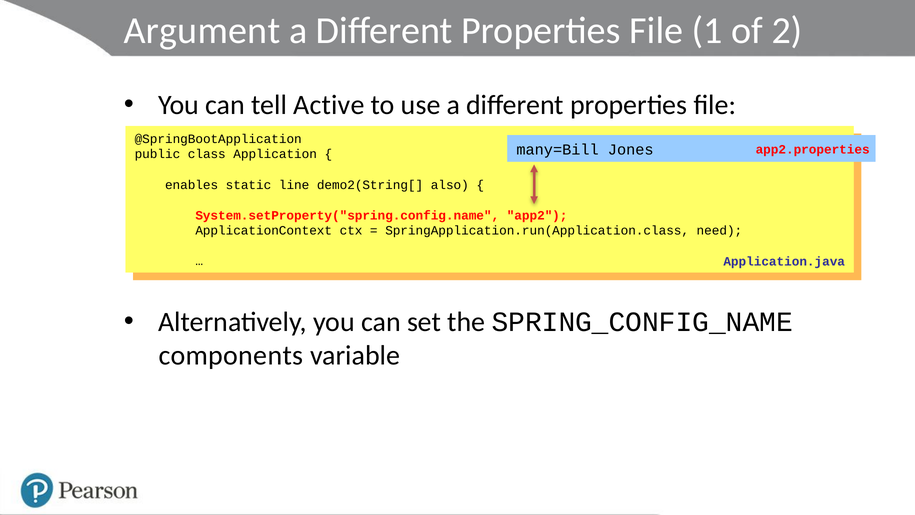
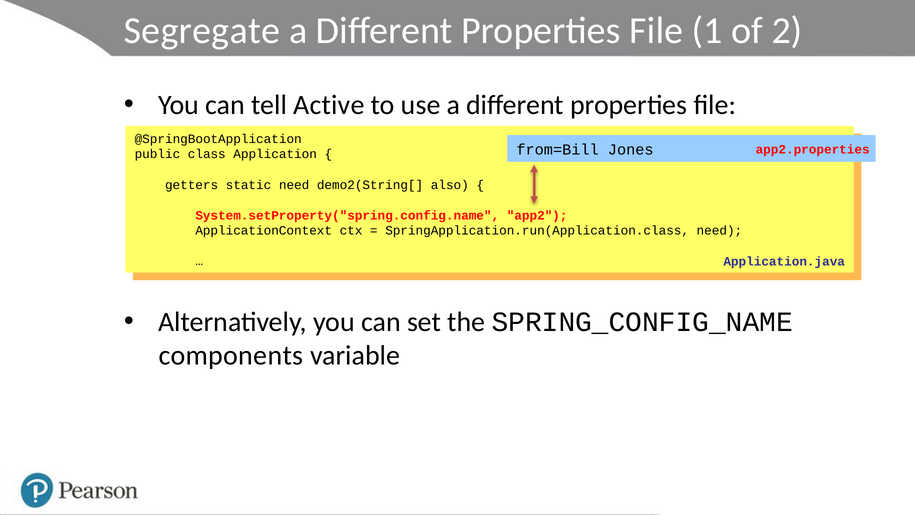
Argument: Argument -> Segregate (202, 31)
many=Bill: many=Bill -> from=Bill (558, 150)
enables: enables -> getters (192, 185)
static line: line -> need (294, 185)
